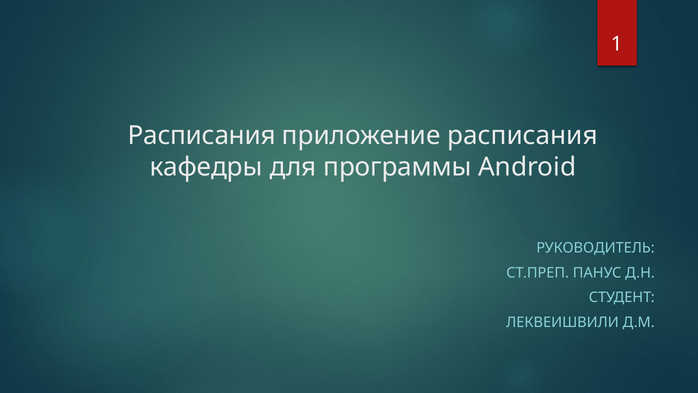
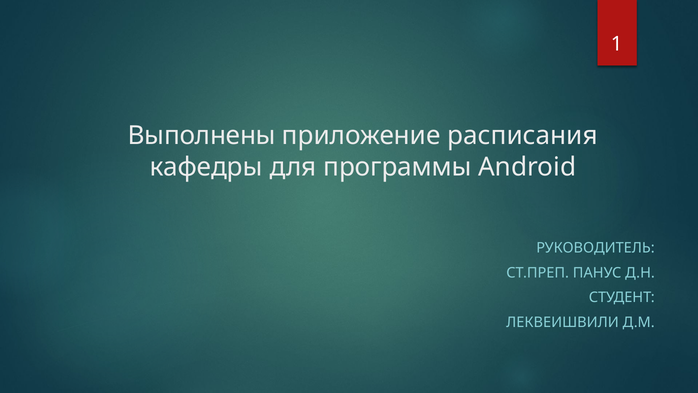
Расписания: Расписания -> Выполнены (202, 136)
